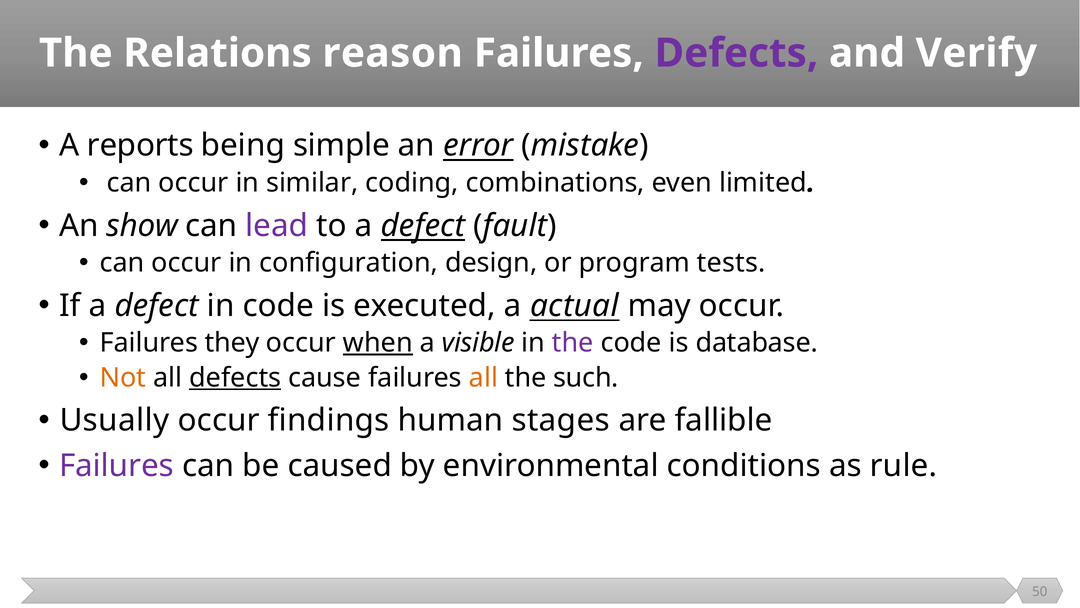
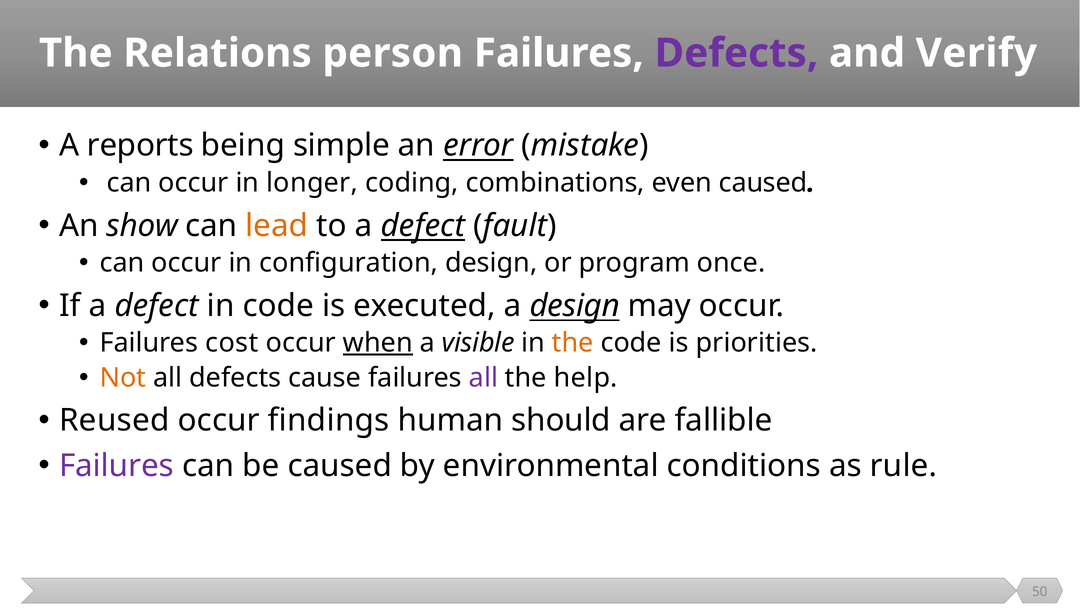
reason: reason -> person (393, 53)
similar: similar -> longer (312, 183)
even limited: limited -> caused (763, 183)
lead colour: purple -> orange (277, 225)
tests: tests -> once (731, 263)
a actual: actual -> design (575, 305)
they: they -> cost (232, 343)
the colour: purple -> orange (573, 343)
database: database -> priorities (757, 343)
defects underline: present -> none (235, 377)
all colour: orange -> purple (483, 377)
such: such -> help (586, 377)
Usually: Usually -> Reused (114, 420)
stages: stages -> should (561, 420)
